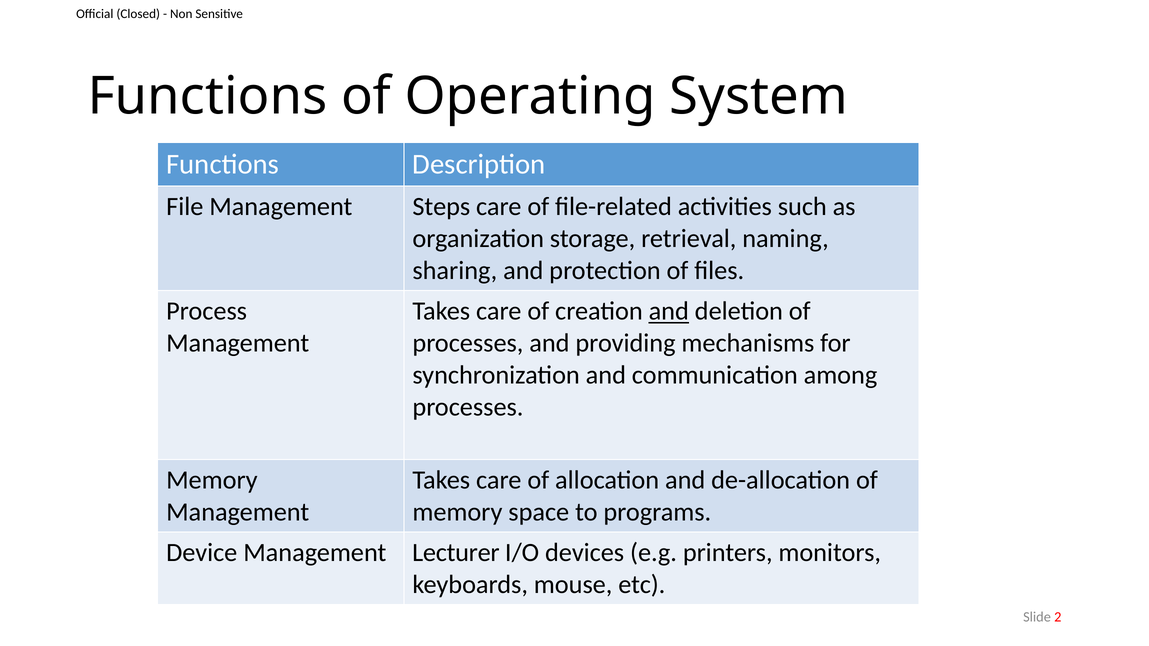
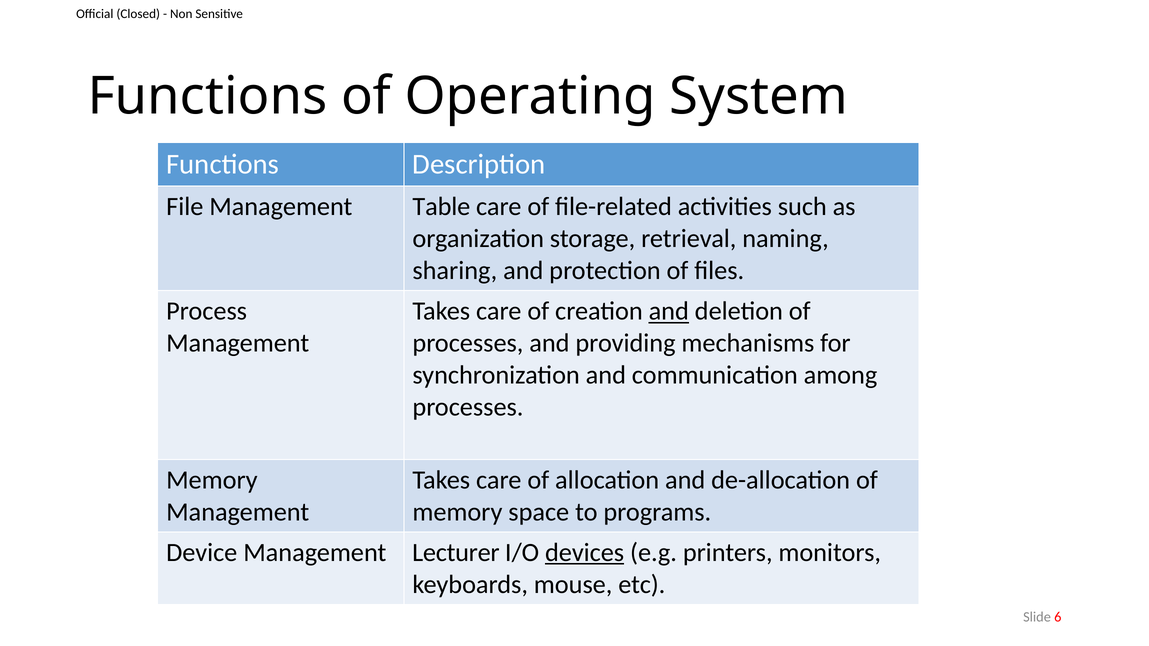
Steps: Steps -> Table (441, 207)
devices underline: none -> present (585, 553)
2: 2 -> 6 (1058, 617)
